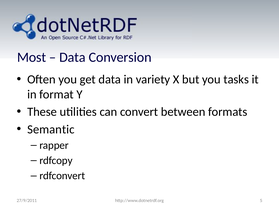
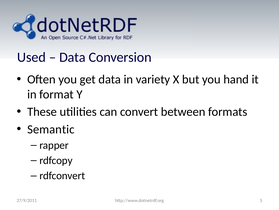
Most: Most -> Used (31, 57)
tasks: tasks -> hand (236, 79)
